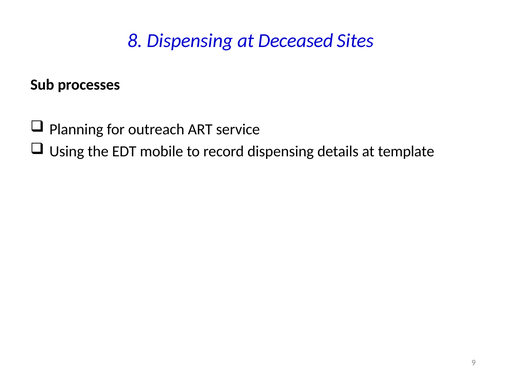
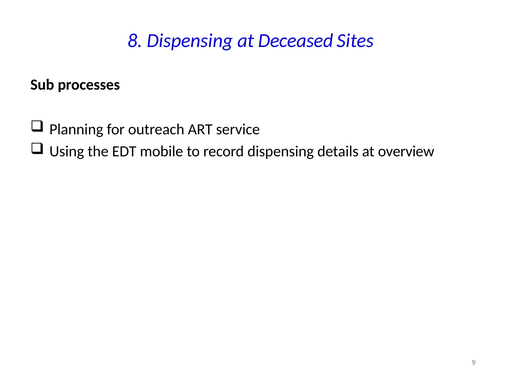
template: template -> overview (406, 151)
